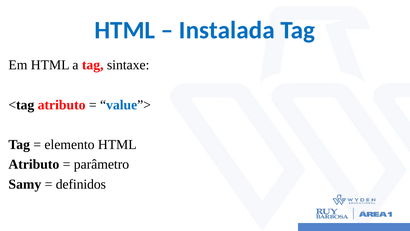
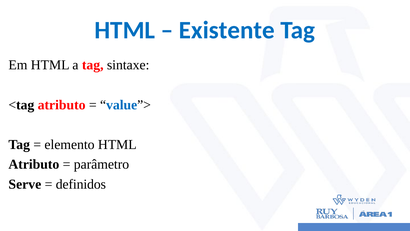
Instalada: Instalada -> Existente (227, 30)
Samy: Samy -> Serve (25, 184)
